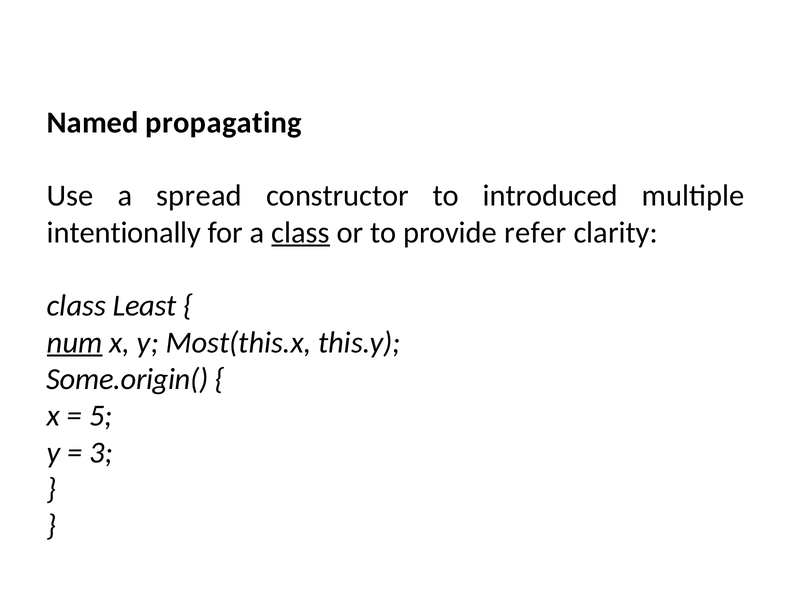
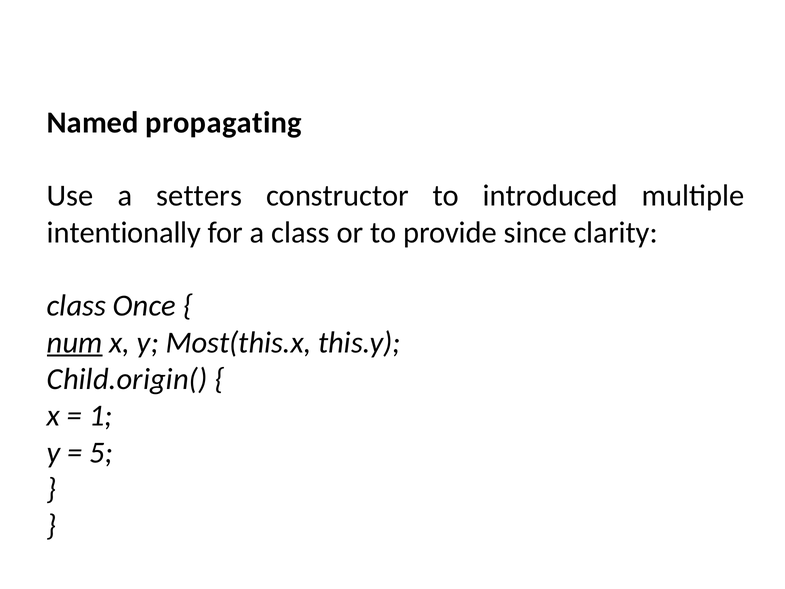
spread: spread -> setters (199, 196)
class underline: present -> none (301, 232)
refer: refer -> since (535, 232)
Least: Least -> Once (144, 306)
Some.origin(: Some.origin( -> Child.origin( (127, 379)
5: 5 -> 1 (101, 416)
3: 3 -> 5 (101, 452)
